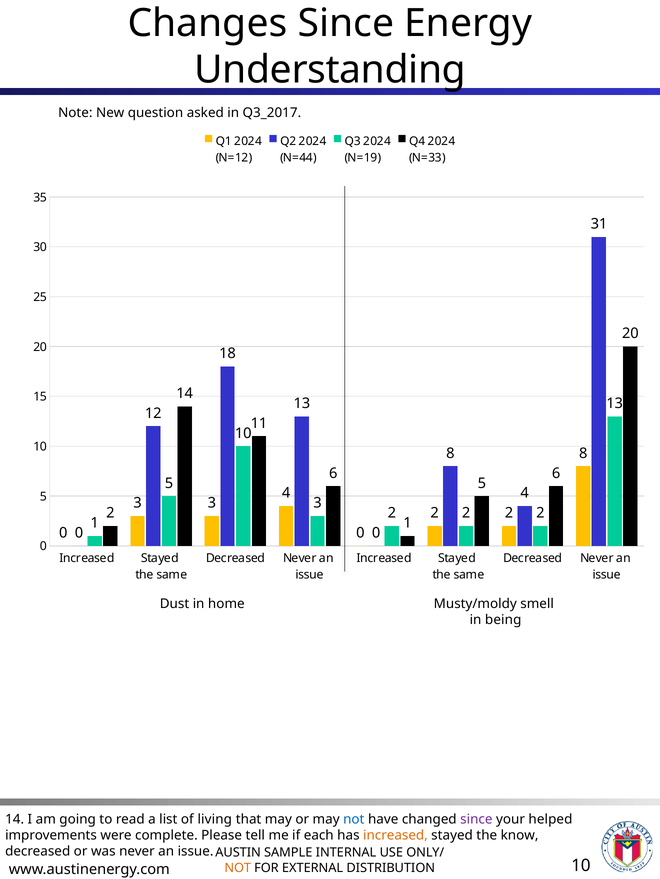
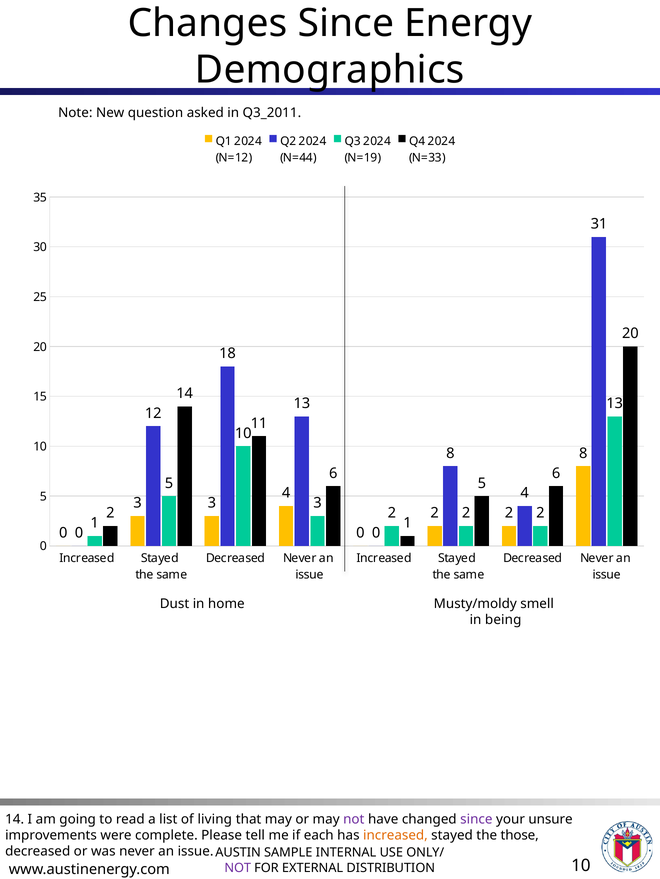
Understanding: Understanding -> Demographics (330, 70)
Q3_2017: Q3_2017 -> Q3_2011 (272, 113)
not colour: blue -> purple (354, 820)
helped: helped -> unsure (551, 820)
know: know -> those (520, 836)
NOT colour: orange -> purple (238, 869)
